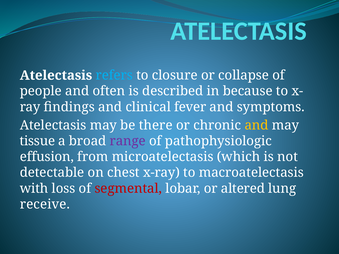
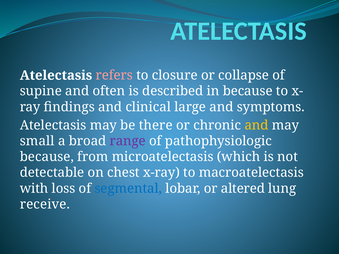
refers colour: light blue -> pink (114, 75)
people: people -> supine (41, 91)
fever: fever -> large (190, 107)
tissue: tissue -> small (37, 141)
effusion: effusion -> because (47, 157)
segmental colour: red -> blue (128, 189)
